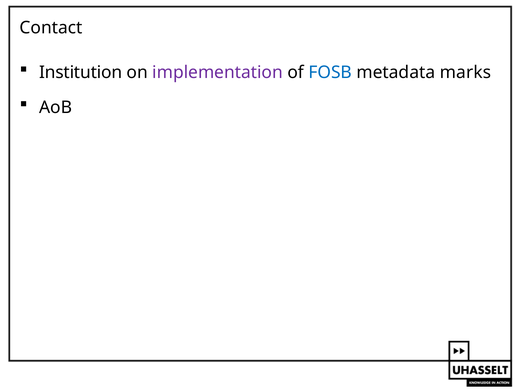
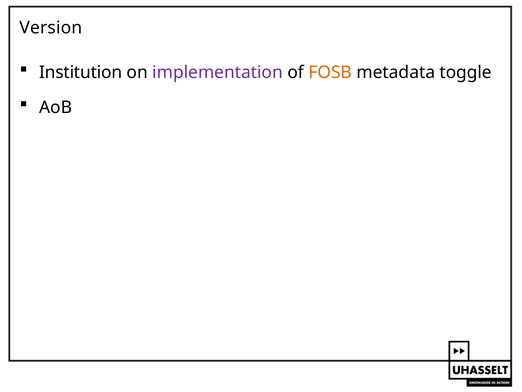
Contact: Contact -> Version (51, 28)
FOSB colour: blue -> orange (330, 72)
marks: marks -> toggle (466, 72)
